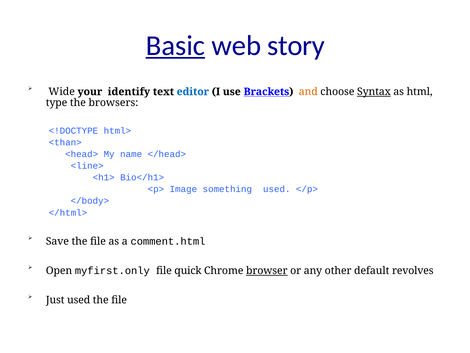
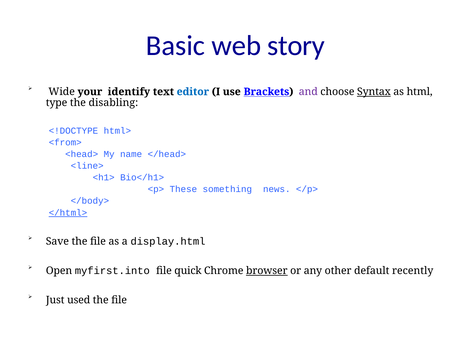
Basic underline: present -> none (175, 45)
and colour: orange -> purple (308, 92)
browsers: browsers -> disabling (113, 103)
<than>: <than> -> <from> (65, 142)
Image: Image -> These (183, 189)
something used: used -> news (277, 189)
</html> underline: none -> present (68, 212)
comment.html: comment.html -> display.html (168, 241)
myfirst.only: myfirst.only -> myfirst.into (112, 270)
revolves: revolves -> recently (413, 270)
